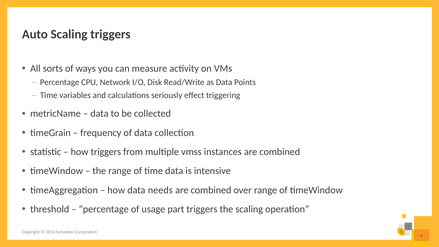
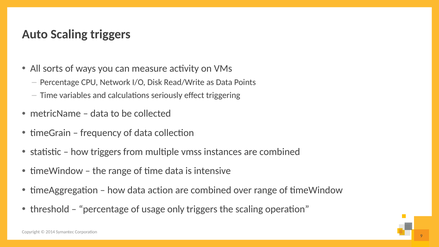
needs: needs -> action (160, 190)
part: part -> only (176, 209)
